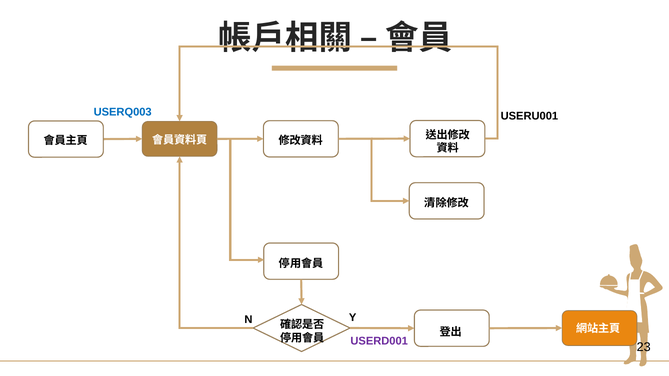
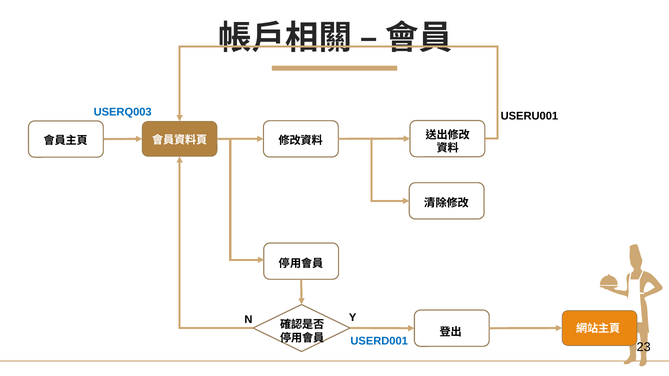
USERD001 colour: purple -> blue (379, 342)
